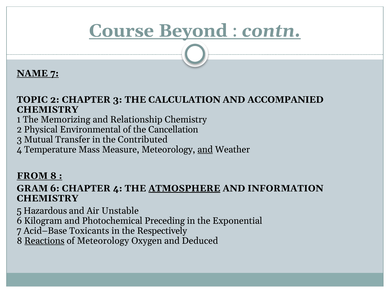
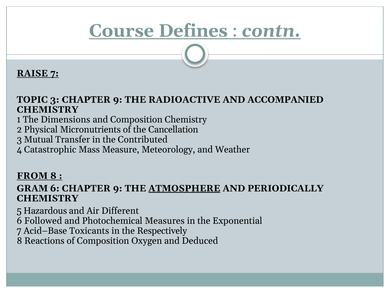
Beyond: Beyond -> Defines (193, 31)
NAME: NAME -> RAISE (32, 73)
TOPIC 2: 2 -> 3 (55, 99)
3: 3 -> 9 (118, 99)
CALCULATION: CALCULATION -> RADIOACTIVE (184, 99)
Memorizing: Memorizing -> Dimensions (65, 119)
and Relationship: Relationship -> Composition (136, 119)
Environmental: Environmental -> Micronutrients (90, 129)
Temperature: Temperature -> Catastrophic (50, 149)
and underline: present -> none (205, 149)
6 CHAPTER 4: 4 -> 9 (118, 188)
INFORMATION: INFORMATION -> PERIODICALLY (285, 188)
Unstable: Unstable -> Different (120, 211)
Kilogram: Kilogram -> Followed (43, 221)
Preceding: Preceding -> Measures (165, 221)
Reactions underline: present -> none (44, 240)
of Meteorology: Meteorology -> Composition (103, 240)
